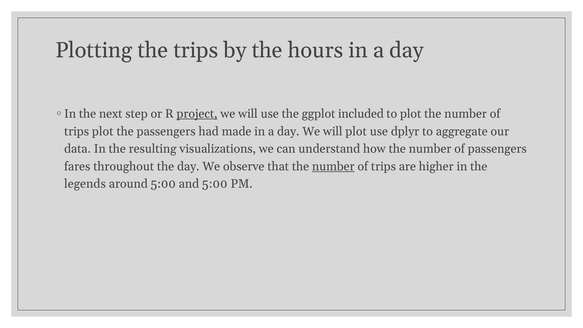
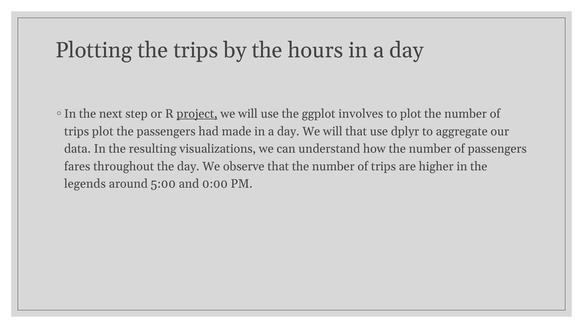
included: included -> involves (361, 114)
will plot: plot -> that (356, 131)
number underline: present -> none (333, 166)
and 5:00: 5:00 -> 0:00 (215, 184)
